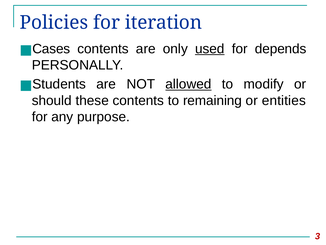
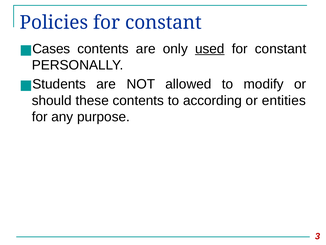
Policies for iteration: iteration -> constant (163, 23)
depends: depends -> constant (281, 49)
allowed underline: present -> none (188, 84)
remaining: remaining -> according (212, 100)
